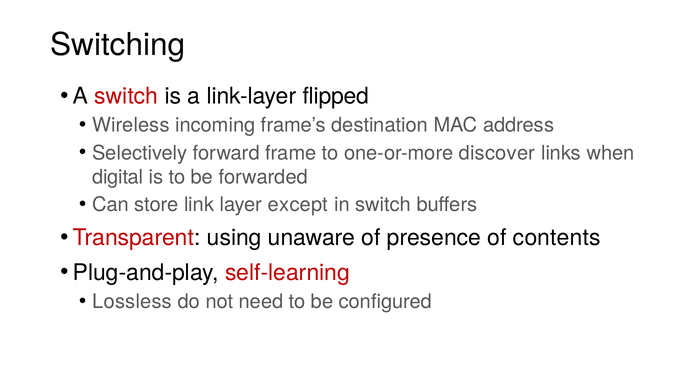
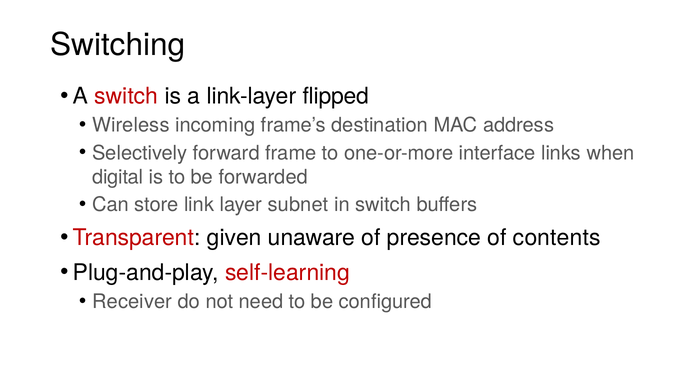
discover: discover -> interface (497, 153)
except: except -> subnet (298, 205)
using: using -> given (234, 238)
Lossless: Lossless -> Receiver (132, 302)
